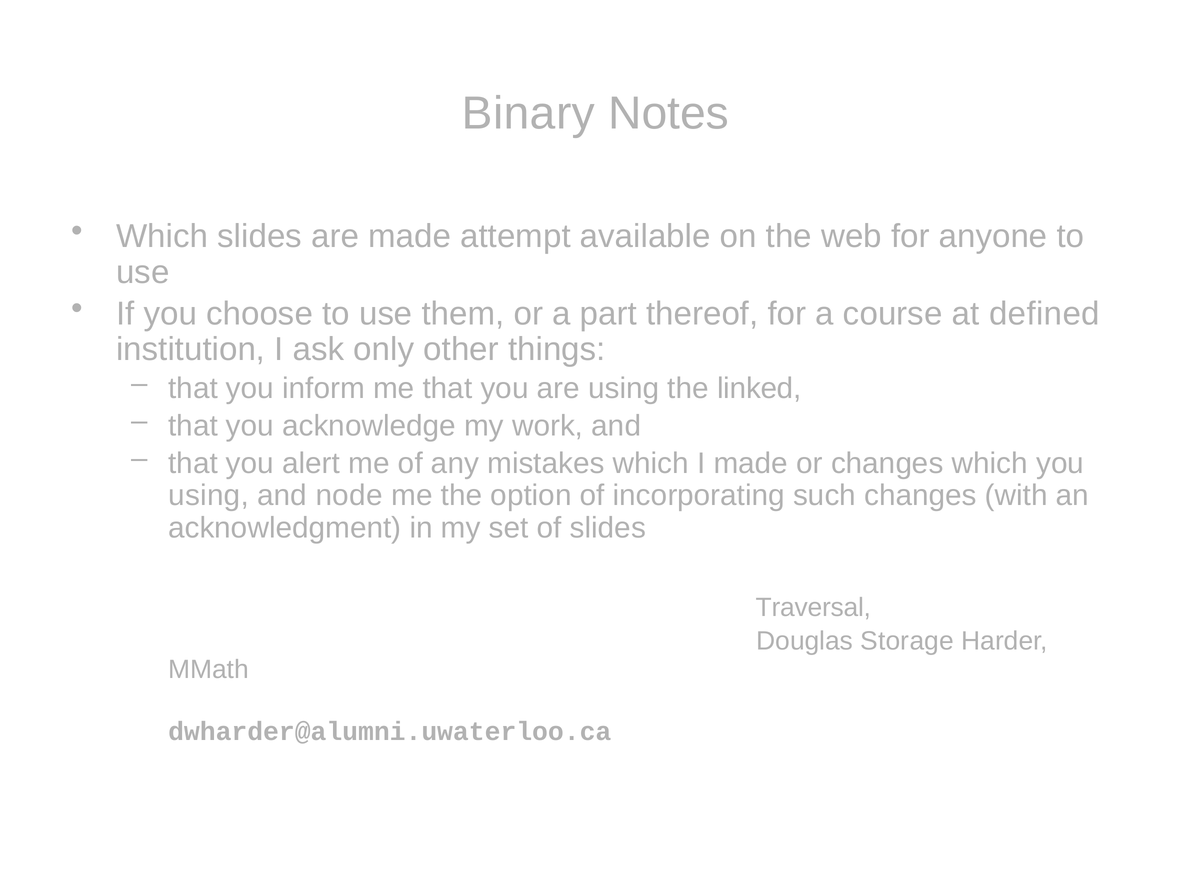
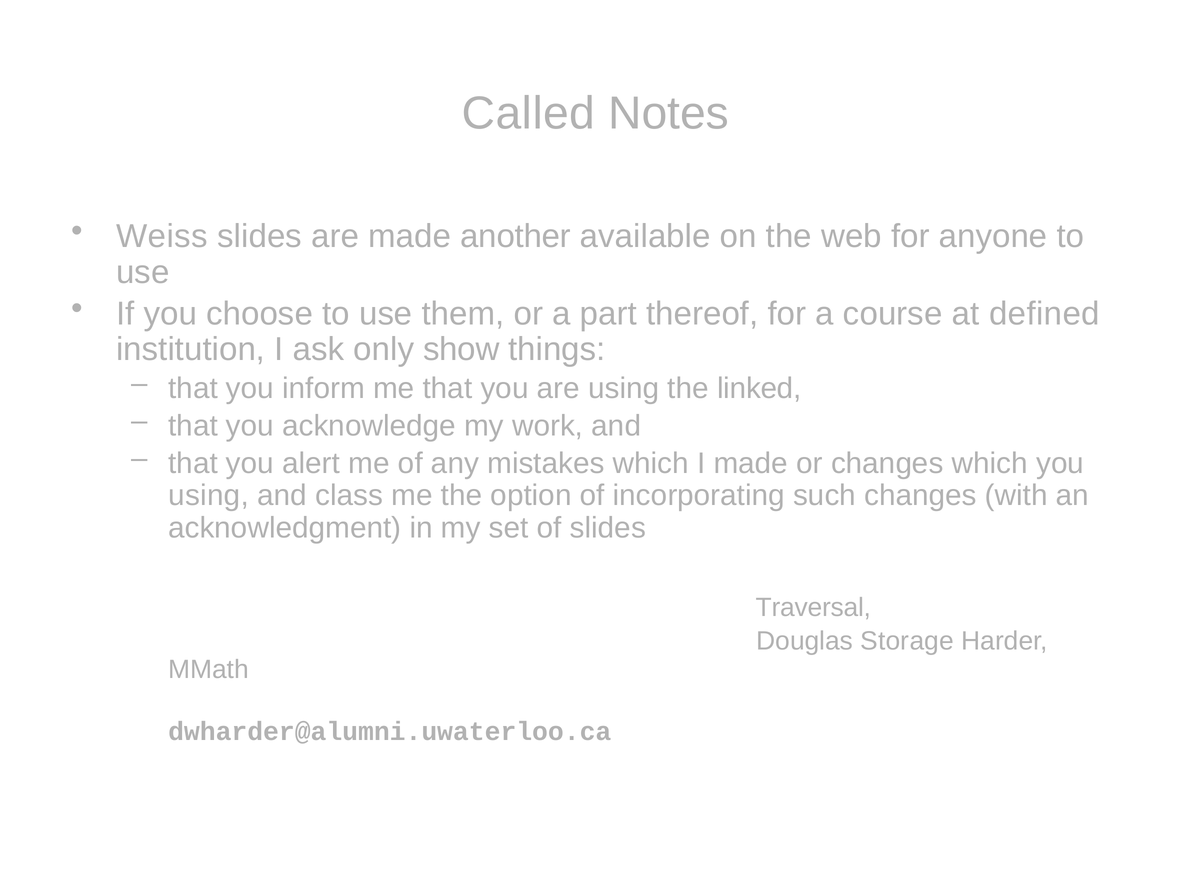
Binary: Binary -> Called (529, 113)
Which: Which -> Weiss (162, 237)
attempt: attempt -> another (516, 237)
other: other -> show (461, 350)
node: node -> class (349, 496)
